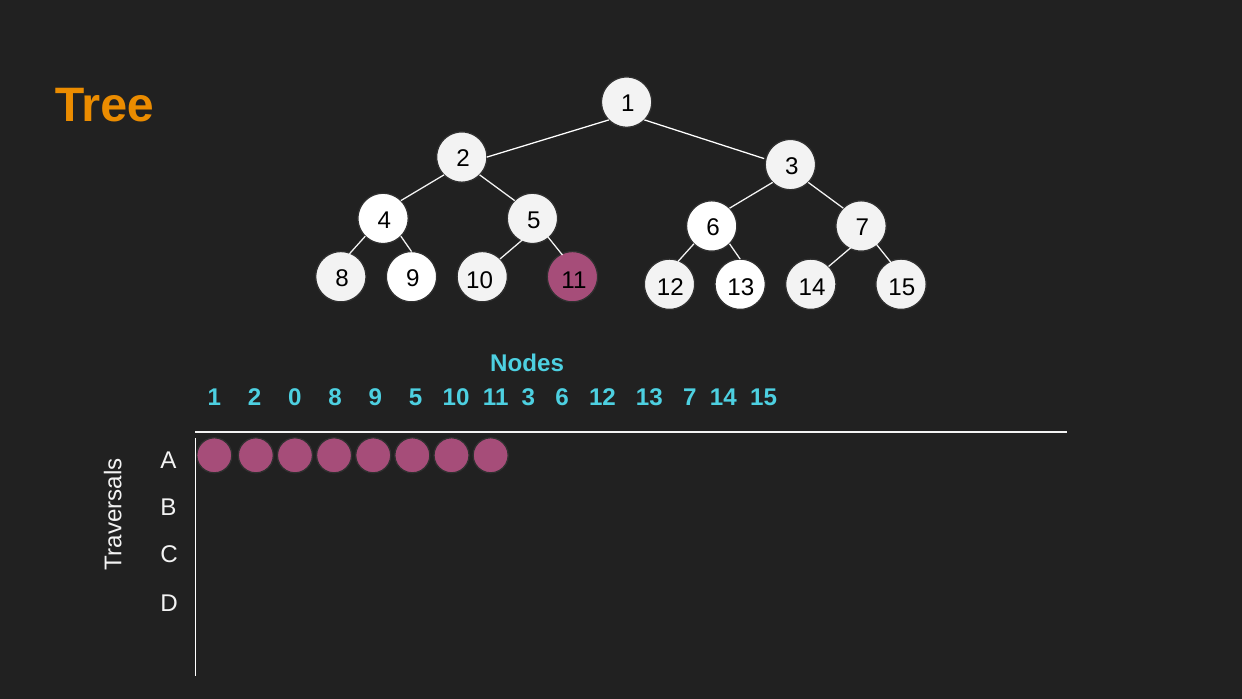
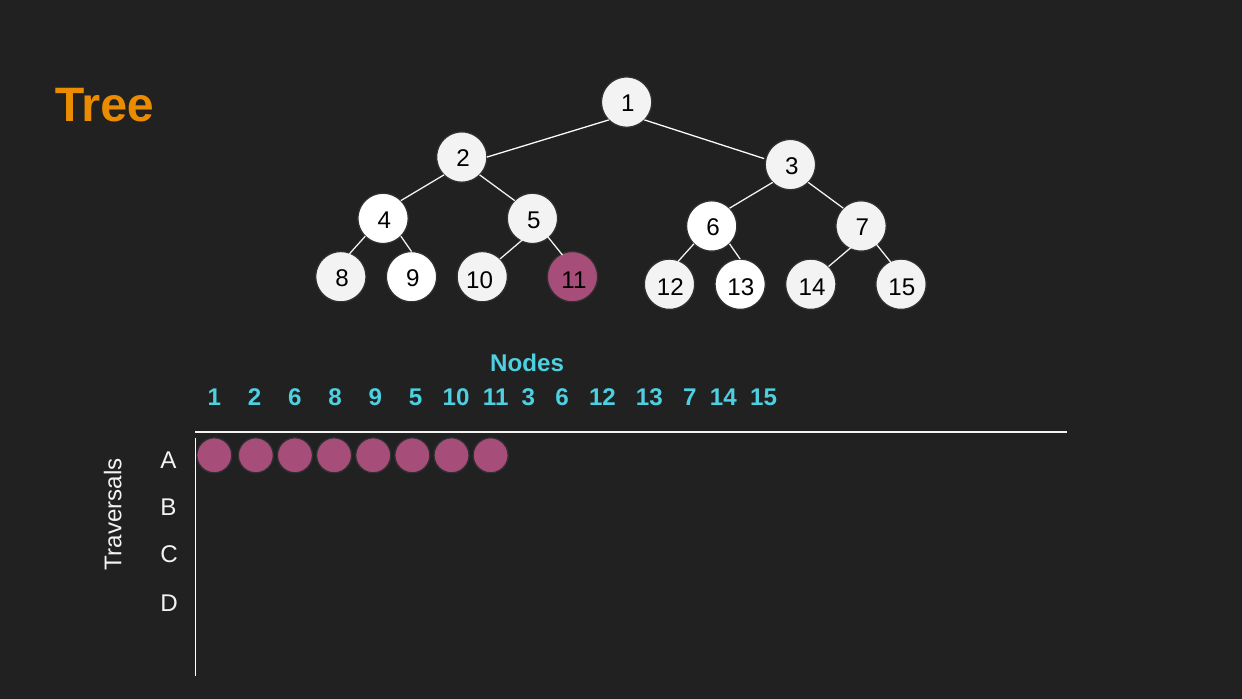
2 0: 0 -> 6 (295, 397)
